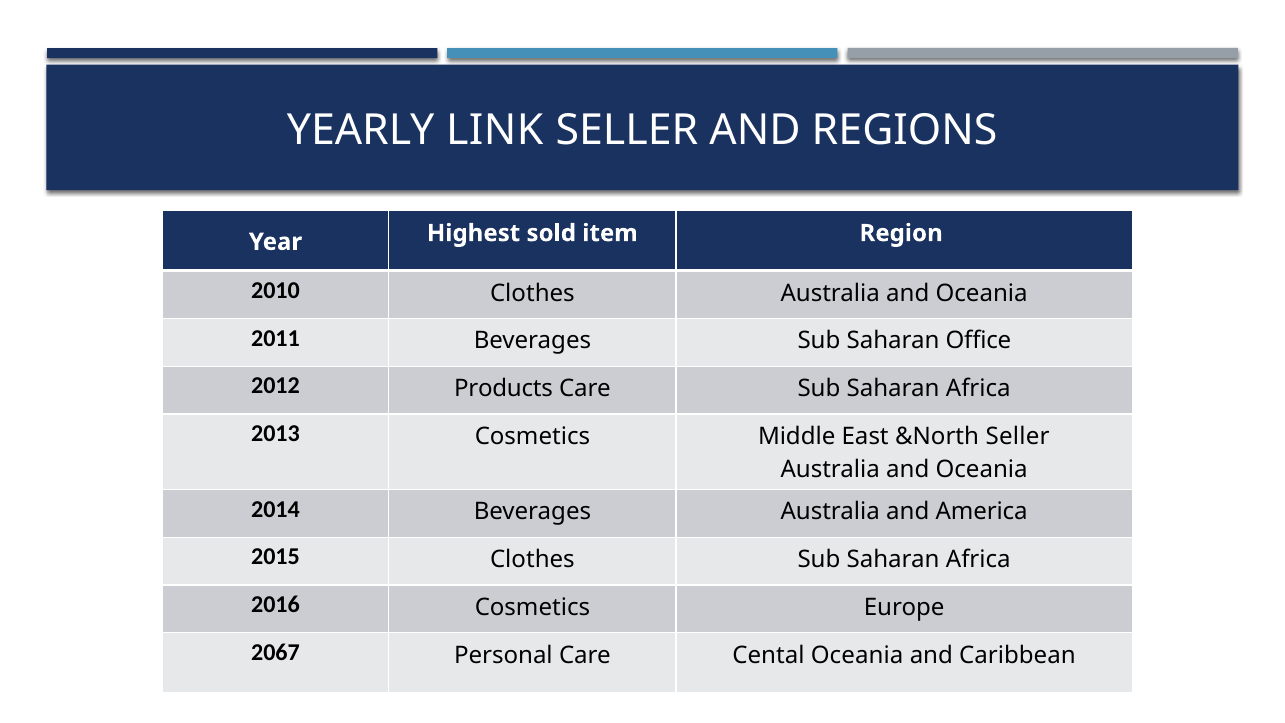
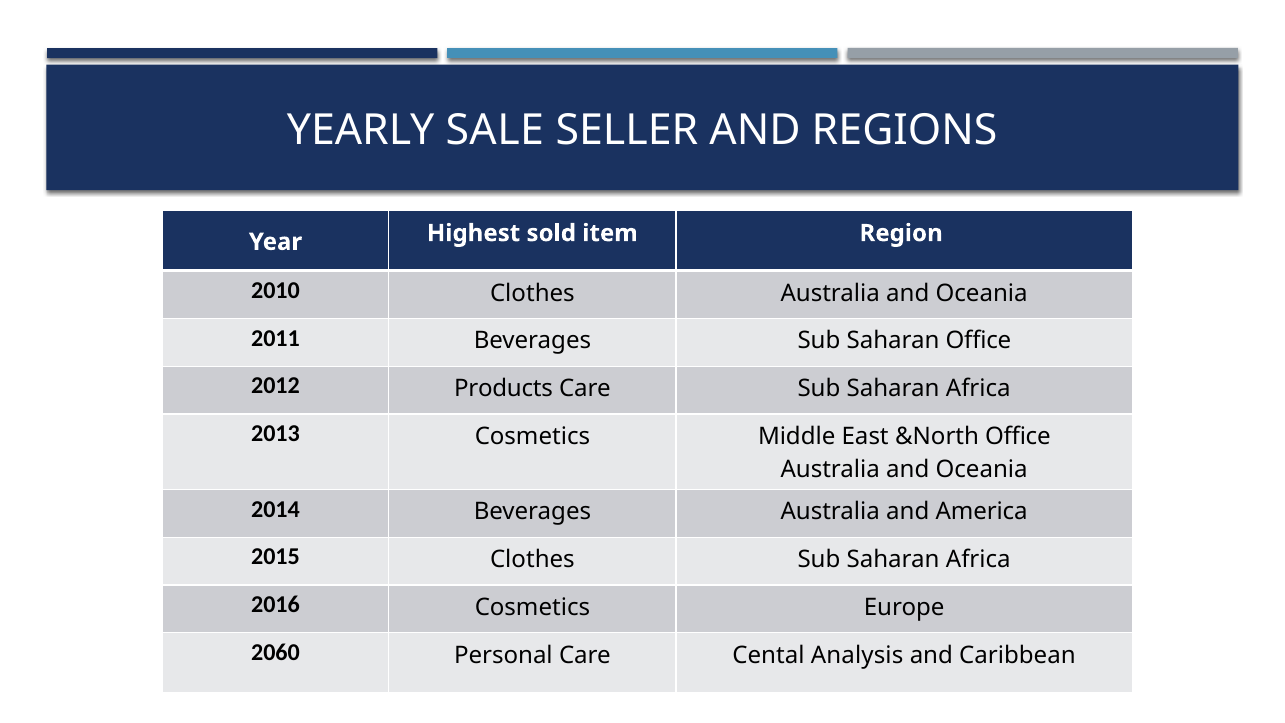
LINK: LINK -> SALE (495, 130)
&North Seller: Seller -> Office (1018, 437)
2067: 2067 -> 2060 (275, 653)
Cental Oceania: Oceania -> Analysis (857, 655)
